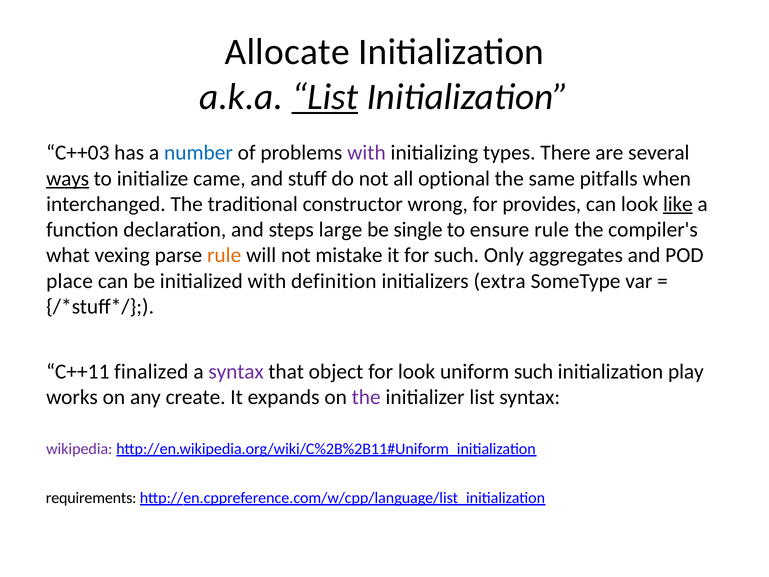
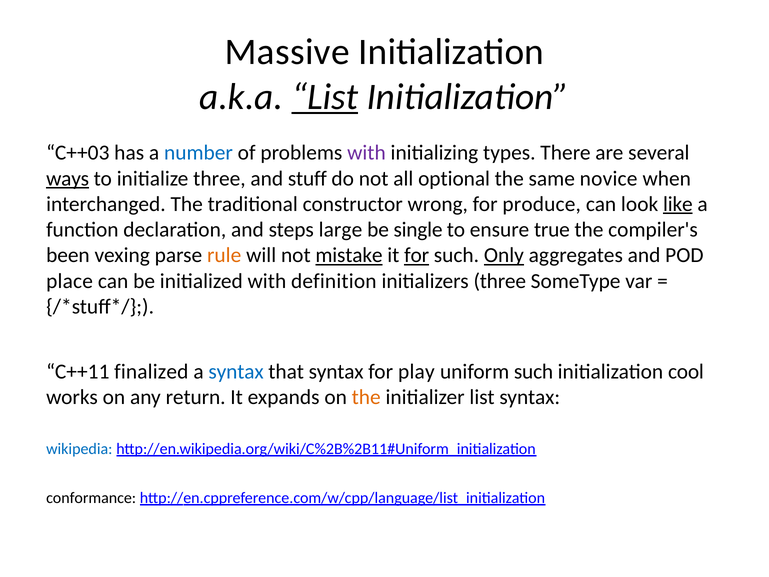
Allocate: Allocate -> Massive (287, 52)
initialize came: came -> three (219, 178)
pitfalls: pitfalls -> novice (609, 178)
provides: provides -> produce (542, 204)
ensure rule: rule -> true (552, 230)
what: what -> been (68, 255)
mistake underline: none -> present (349, 255)
for underline: none -> present (417, 255)
Only underline: none -> present (504, 255)
initializers extra: extra -> three (500, 281)
syntax colour: purple -> blue (236, 372)
that object: object -> syntax (336, 372)
for look: look -> play (416, 372)
play: play -> cool (686, 372)
create: create -> return (196, 397)
the colour: purple -> orange (366, 397)
wikipedia colour: purple -> blue (79, 449)
requirements: requirements -> conformance (91, 498)
